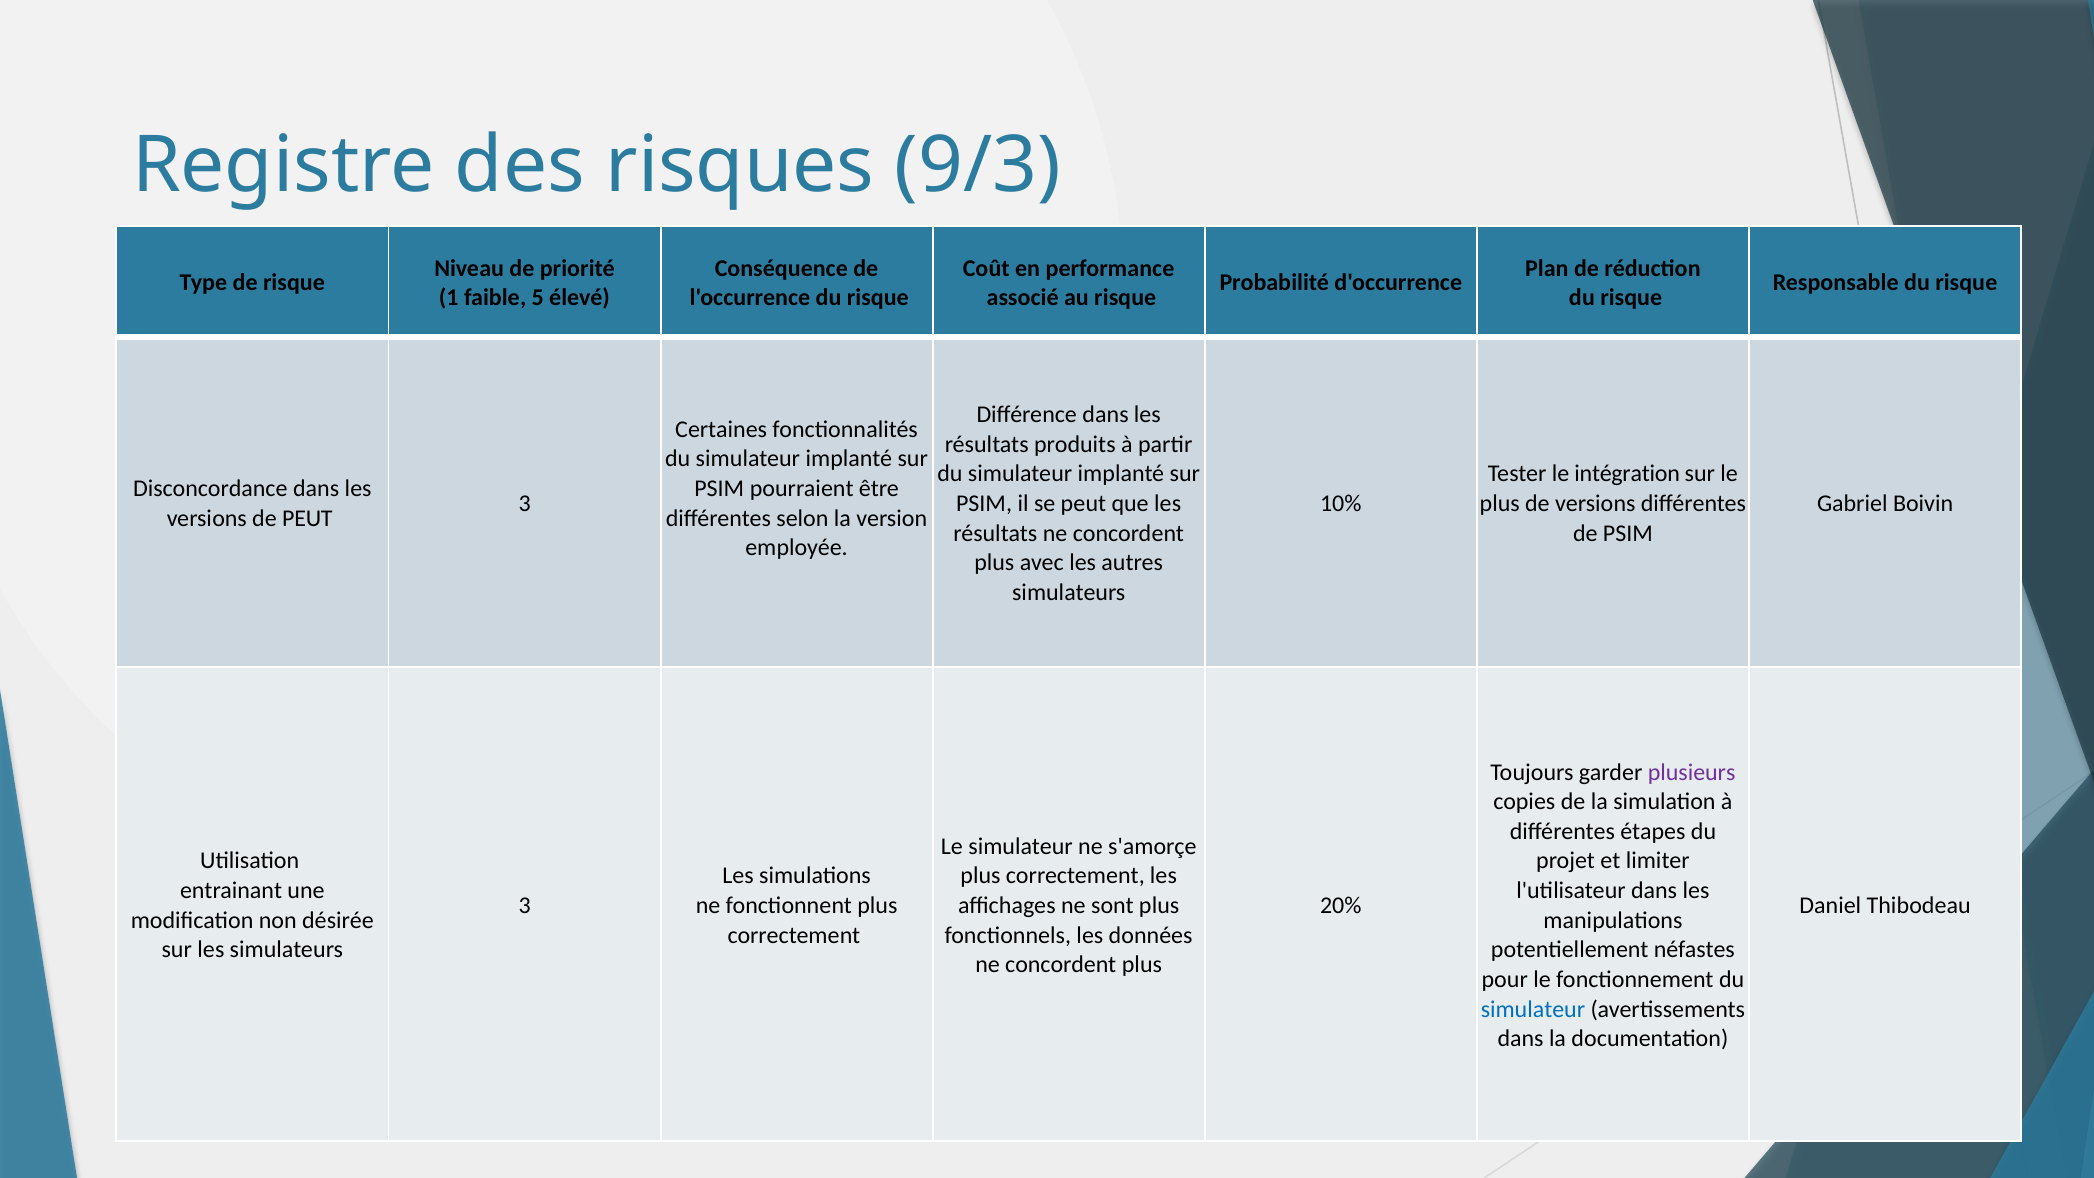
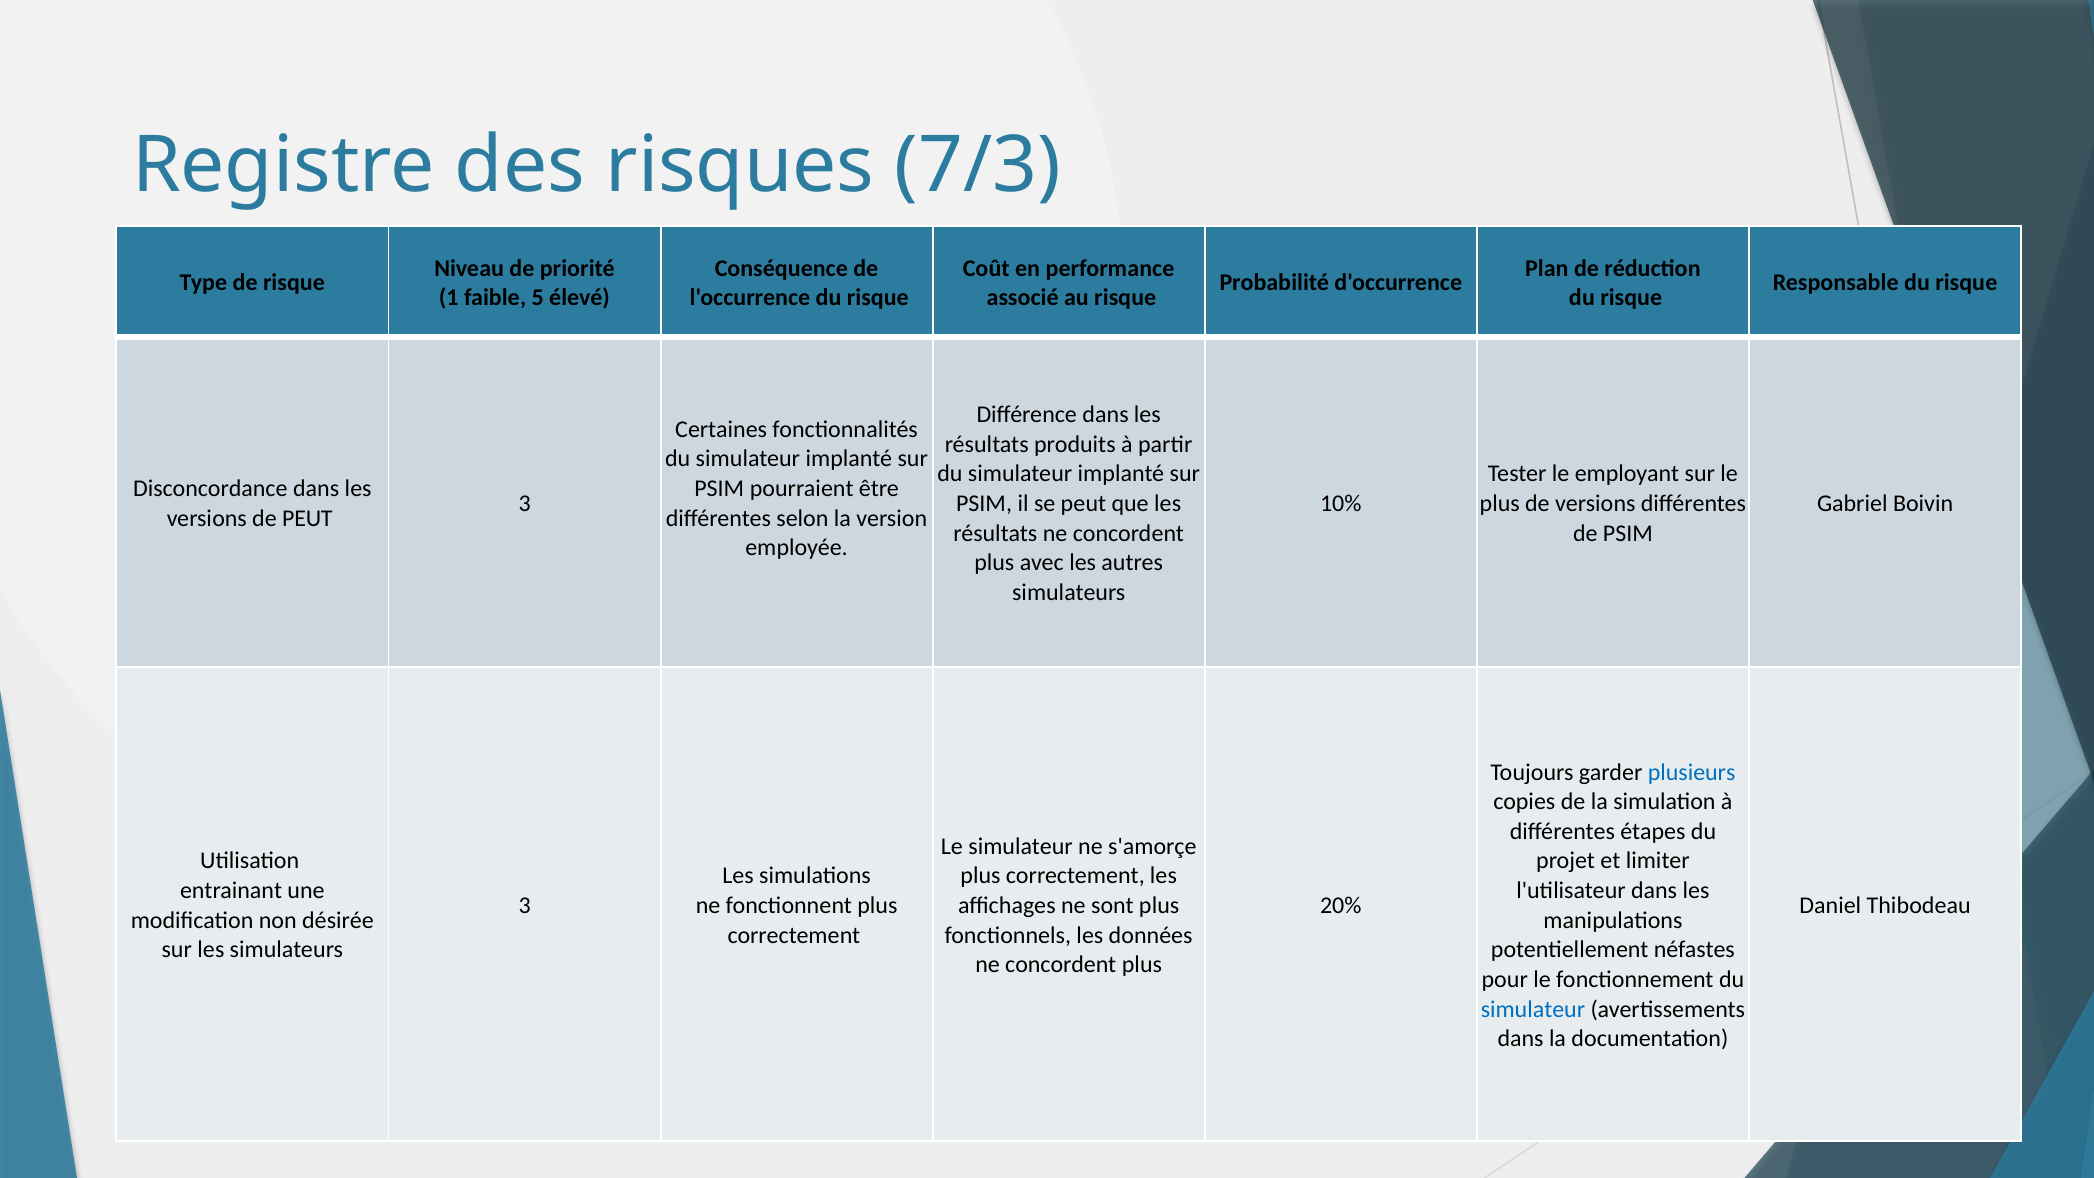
9/3: 9/3 -> 7/3 (978, 165)
intégration: intégration -> employant (1627, 474)
plusieurs colour: purple -> blue (1692, 772)
